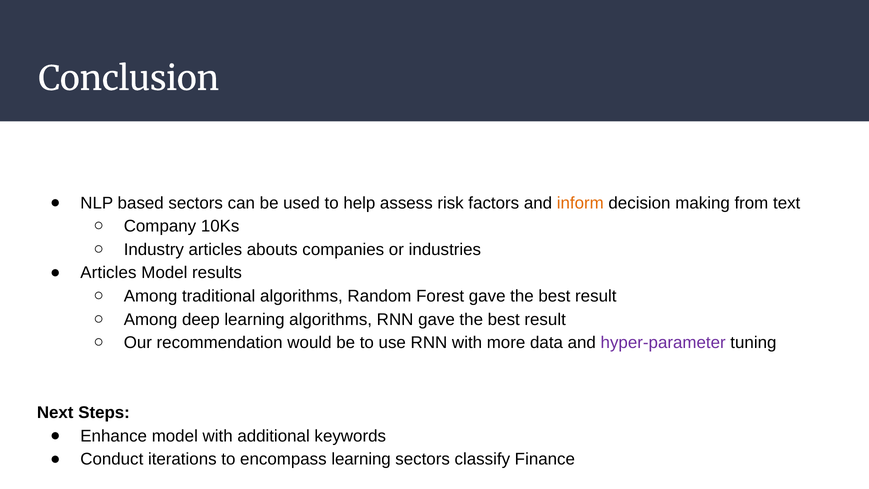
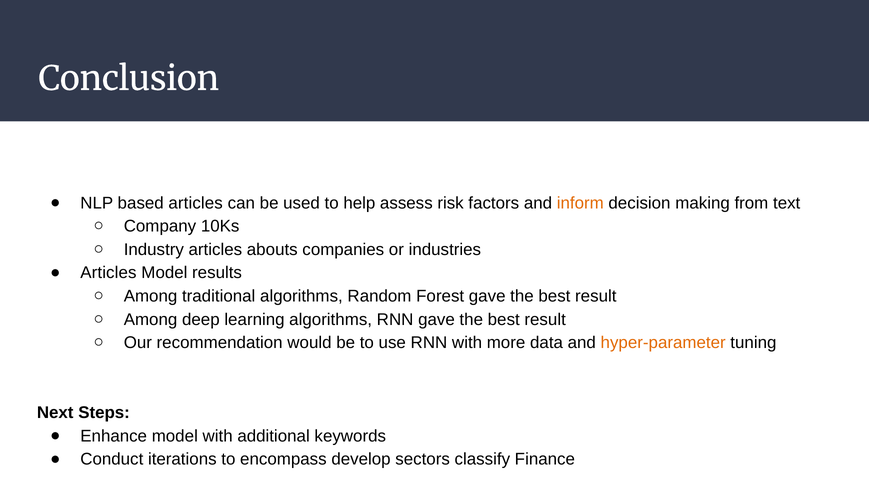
based sectors: sectors -> articles (196, 203)
hyper-parameter colour: purple -> orange (663, 343)
encompass learning: learning -> develop (361, 459)
